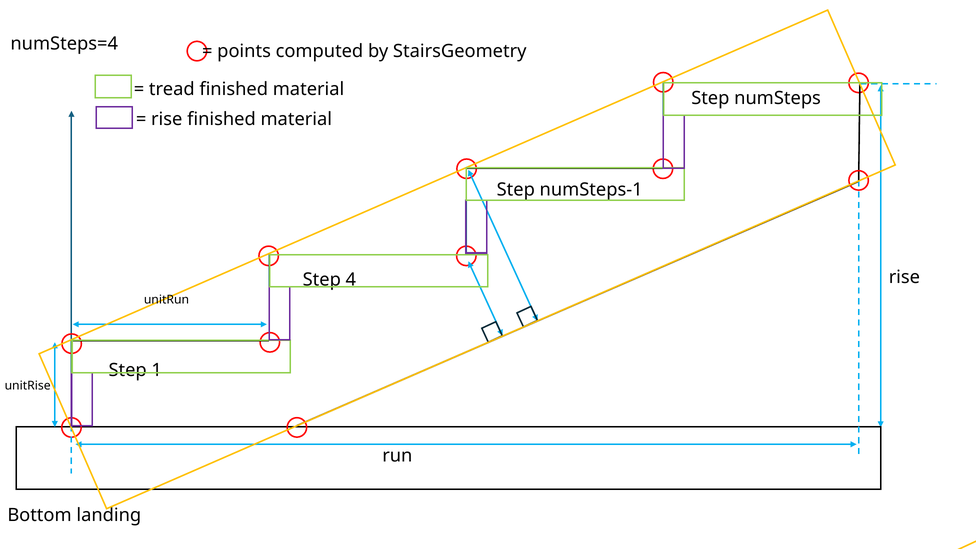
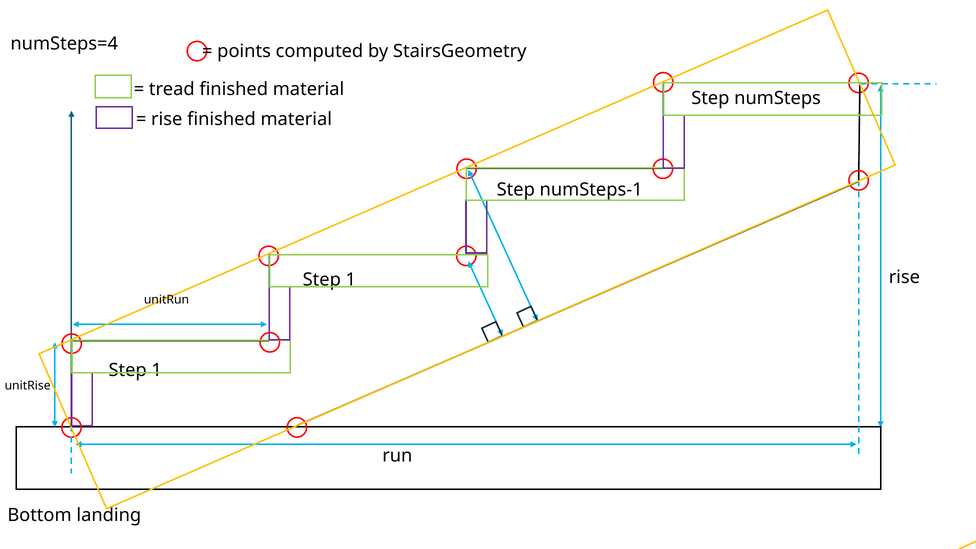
4: 4 -> 1 (351, 280)
